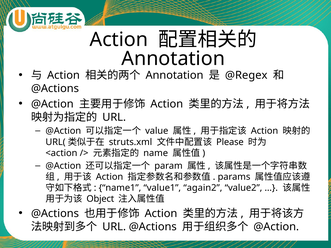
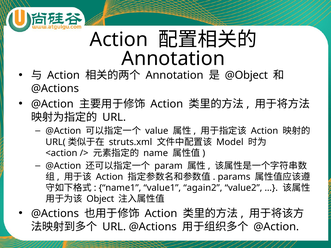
@Regex: @Regex -> @Object (246, 75)
Please: Please -> Model (230, 142)
